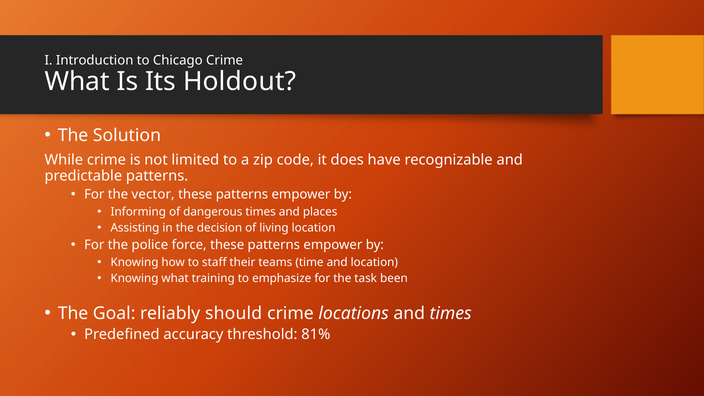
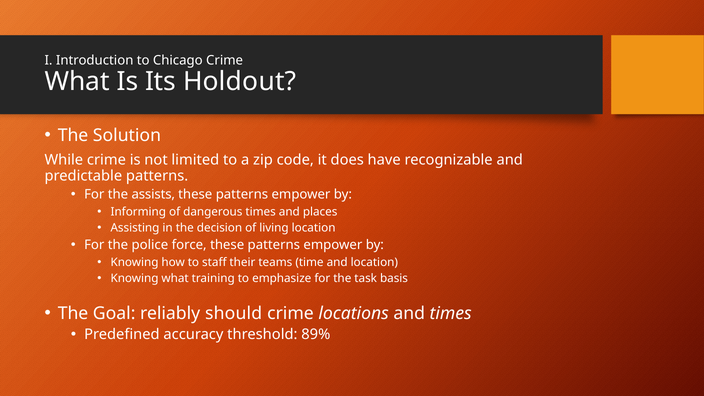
vector: vector -> assists (153, 195)
been: been -> basis (394, 279)
81%: 81% -> 89% (316, 334)
